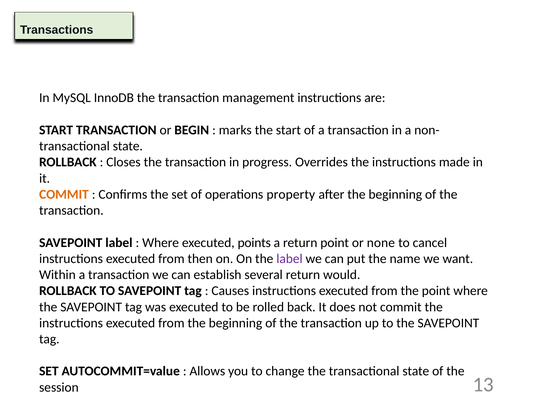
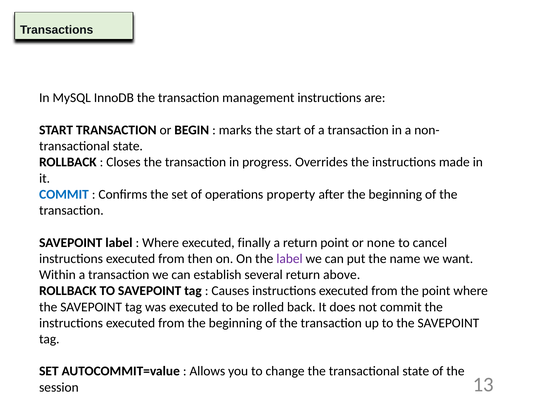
COMMIT colour: orange -> blue (64, 194)
points: points -> finally (254, 243)
would: would -> above (342, 275)
